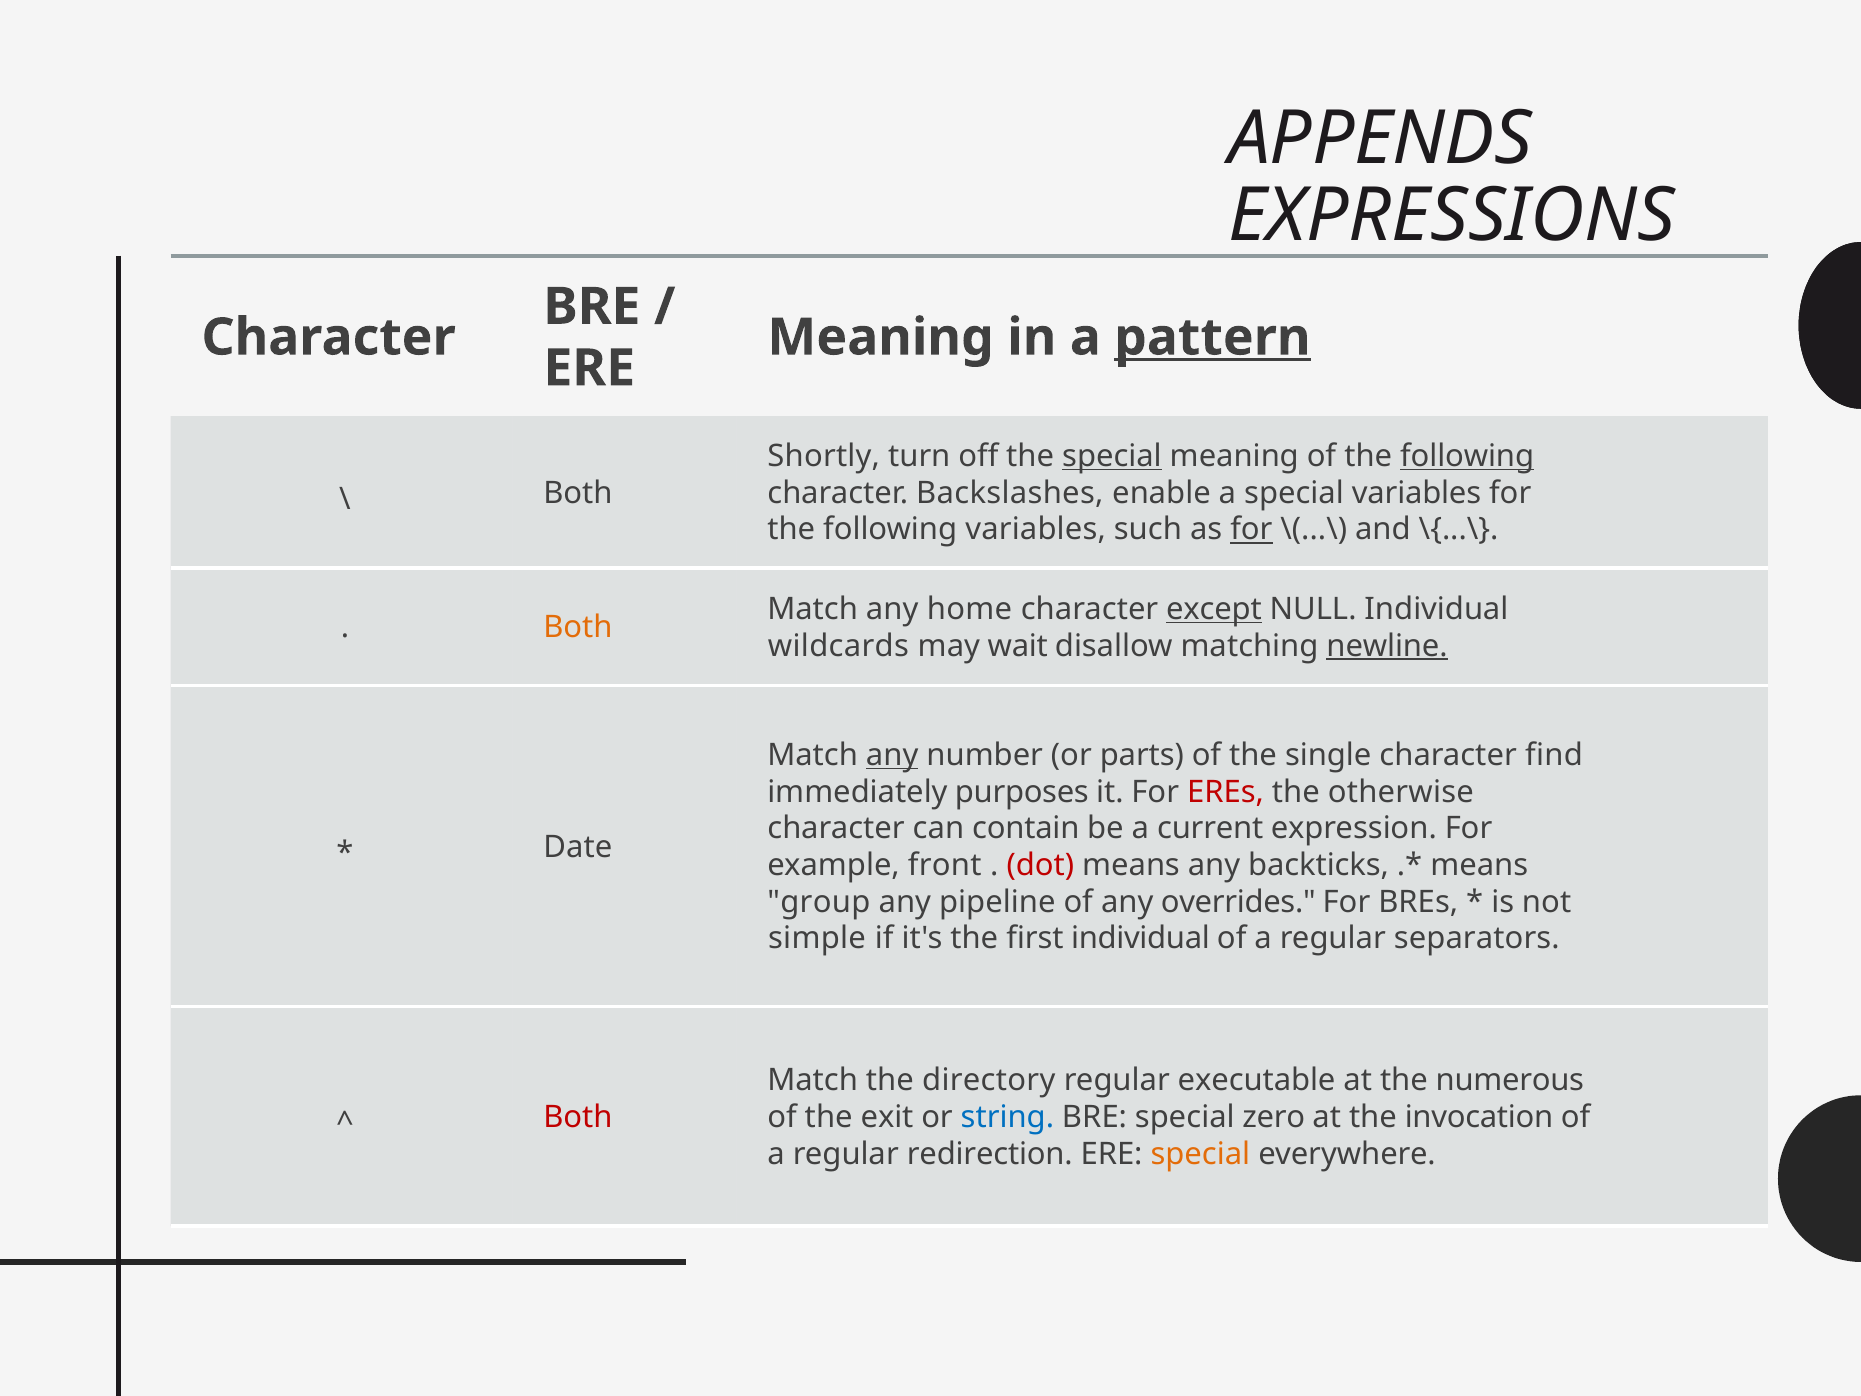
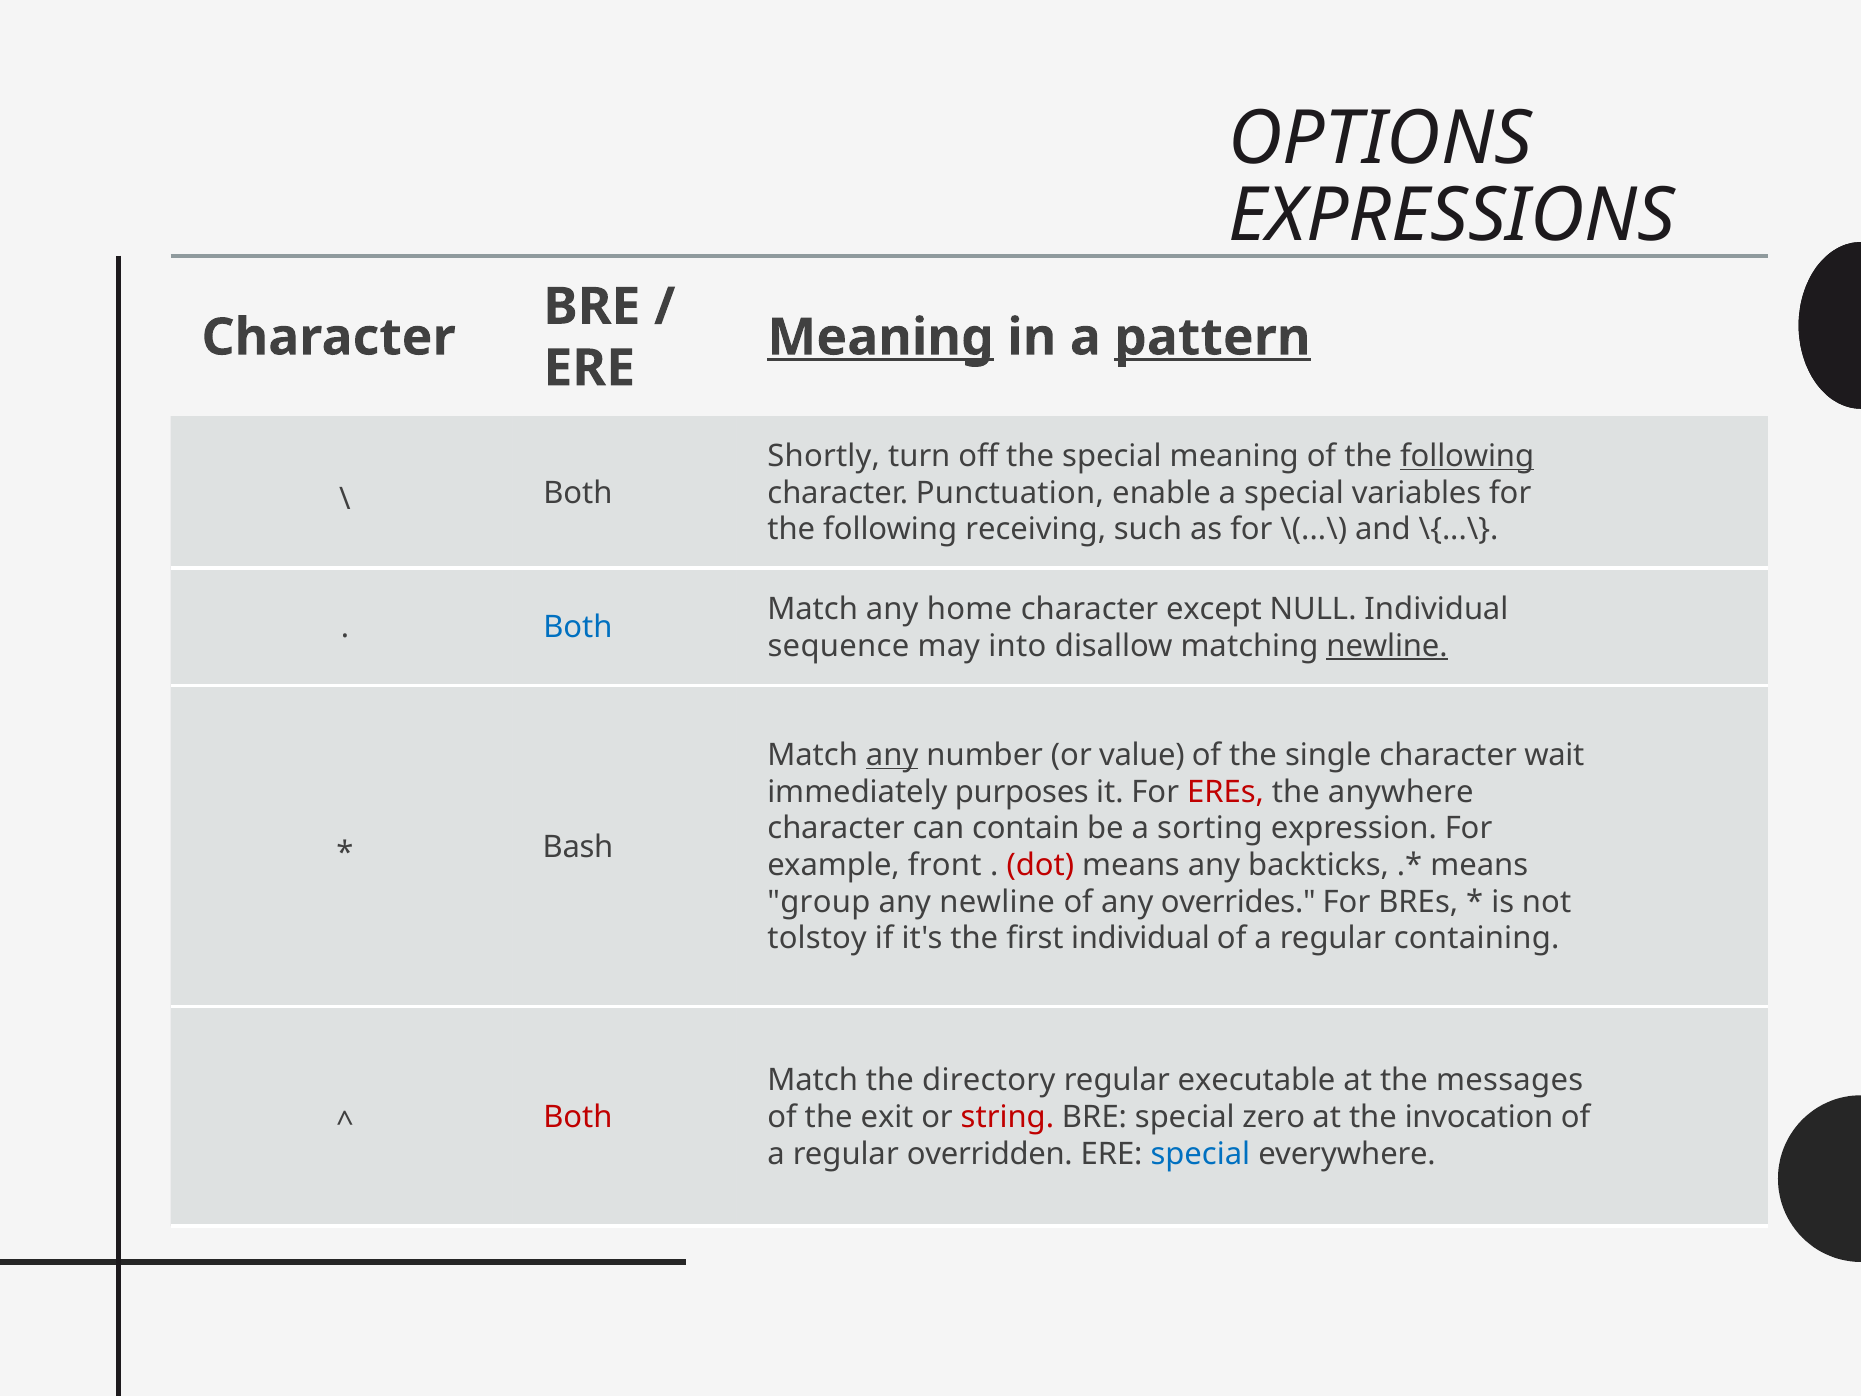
APPENDS: APPENDS -> OPTIONS (1380, 139)
Meaning underline: none -> present (881, 337)
special underline: present -> none (1112, 456)
Backslashes: Backslashes -> Punctuation (1010, 493)
following variables: variables -> receiving (1036, 529)
for underline: present -> none (1251, 529)
except underline: present -> none (1214, 609)
Both colour: orange -> blue (578, 627)
wildcards: wildcards -> sequence (838, 646)
wait: wait -> into (1017, 646)
parts: parts -> value (1142, 755)
find: find -> wait (1554, 755)
otherwise: otherwise -> anywhere (1401, 792)
current: current -> sorting (1210, 828)
Date: Date -> Bash (578, 847)
any pipeline: pipeline -> newline (997, 902)
simple: simple -> tolstoy (817, 939)
separators: separators -> containing (1477, 939)
numerous: numerous -> messages (1510, 1080)
string colour: blue -> red (1007, 1117)
redirection: redirection -> overridden (990, 1154)
special colour: orange -> blue (1200, 1154)
